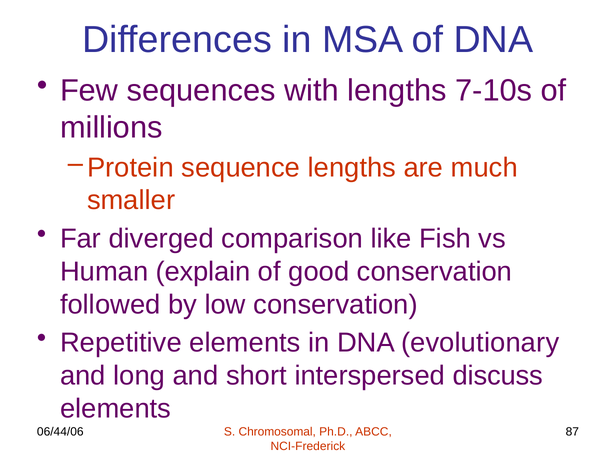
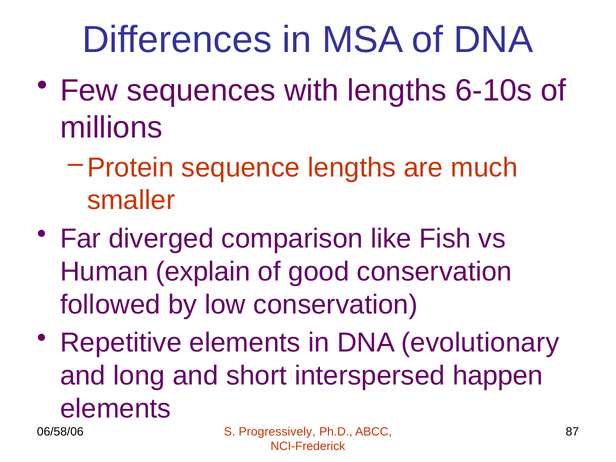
7-10s: 7-10s -> 6-10s (494, 90)
discuss: discuss -> happen (498, 376)
06/44/06: 06/44/06 -> 06/58/06 (60, 432)
Chromosomal: Chromosomal -> Progressively (277, 432)
